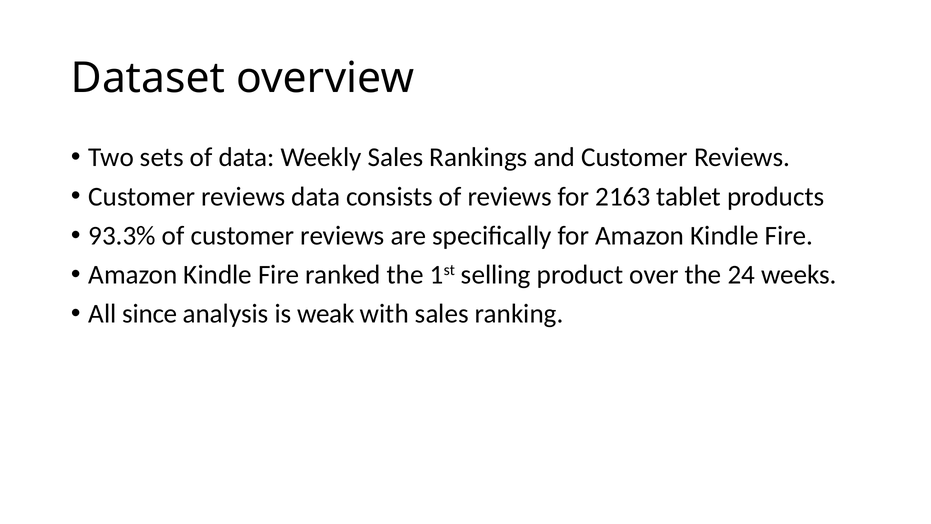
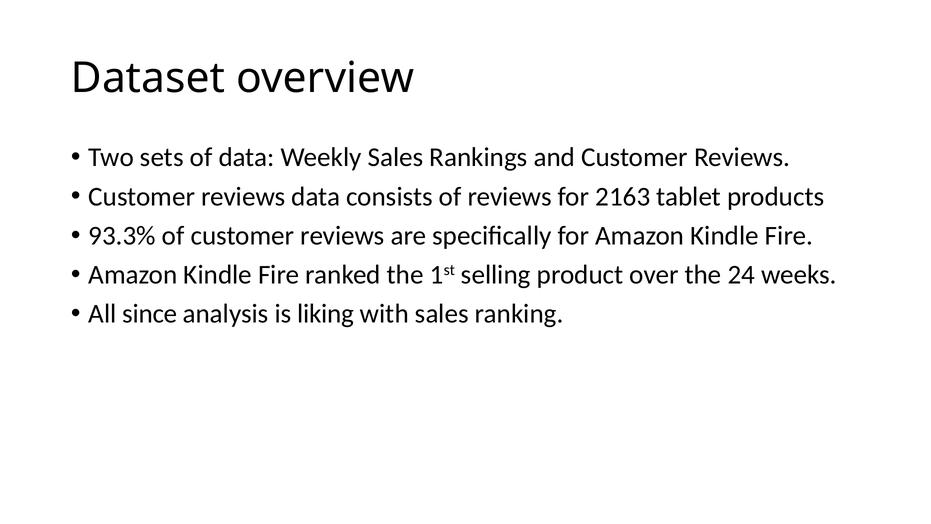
weak: weak -> liking (326, 314)
